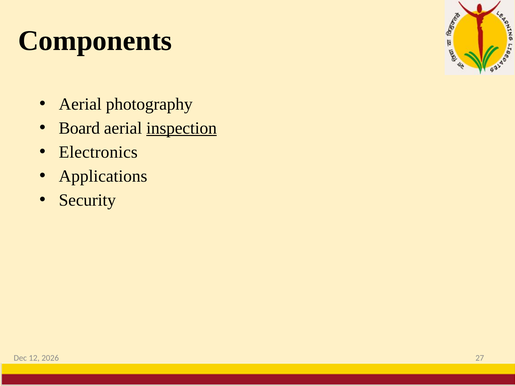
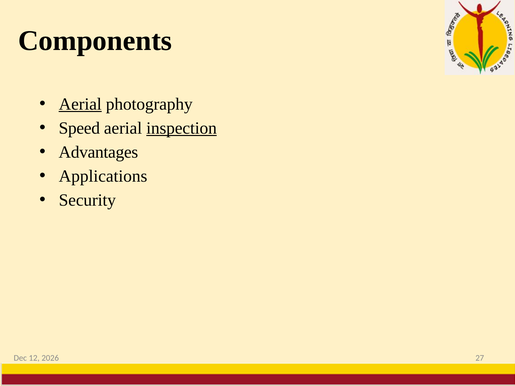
Aerial underline: none -> present (80, 104)
Board: Board -> Speed (79, 128)
Electronics: Electronics -> Advantages (98, 152)
